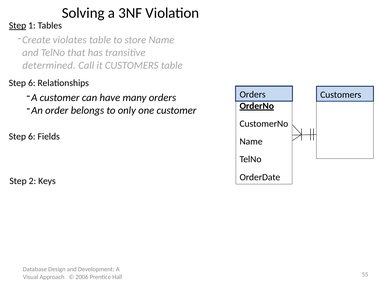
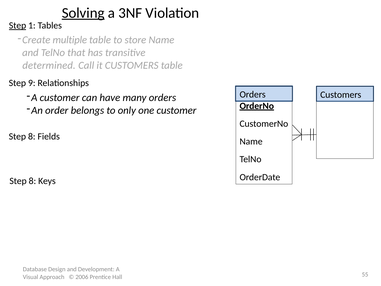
Solving underline: none -> present (83, 13)
violates: violates -> multiple (70, 40)
6: 6 -> 9 (32, 83)
6: 6 -> 8 (32, 136)
2: 2 -> 8 (32, 181)
